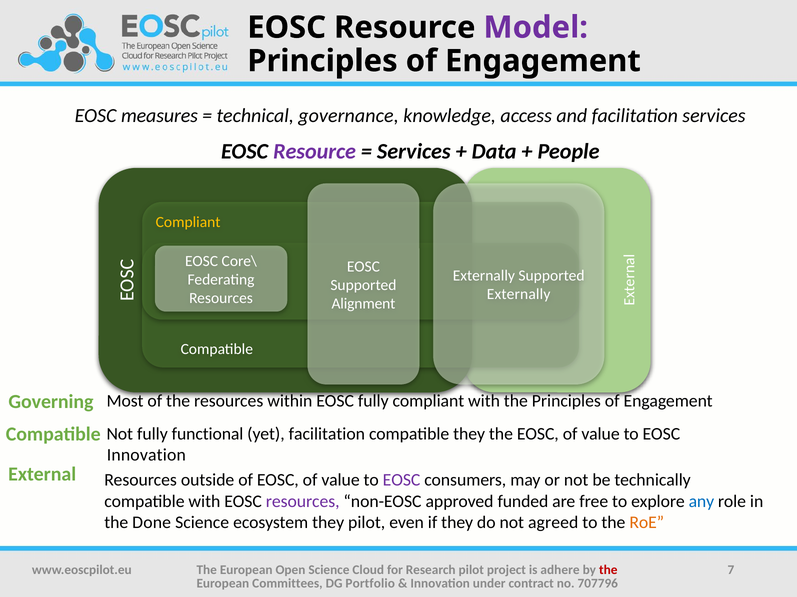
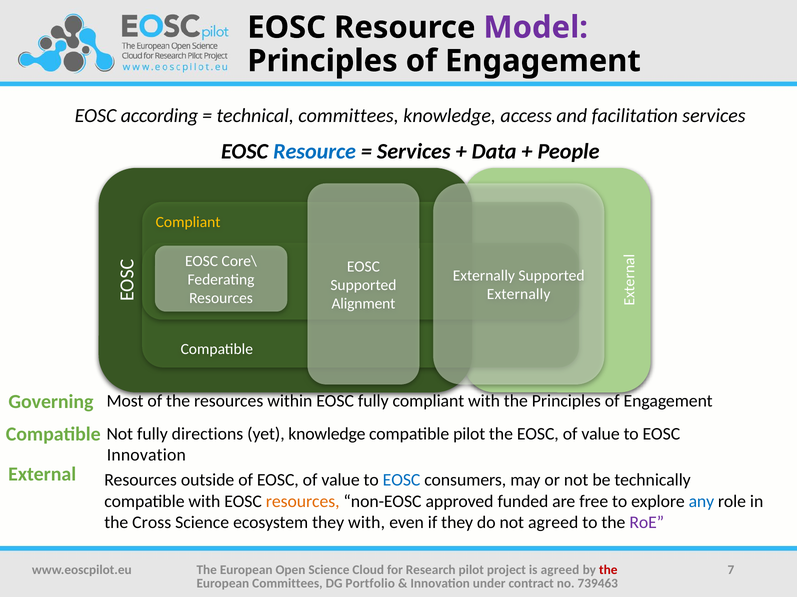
measures: measures -> according (160, 116)
technical governance: governance -> committees (349, 116)
Resource colour: purple -> blue (315, 152)
functional: functional -> directions (207, 434)
yet facilitation: facilitation -> knowledge (327, 434)
compatible they: they -> pilot (469, 434)
EOSC colour: purple -> blue (402, 481)
resources colour: purple -> orange (303, 502)
Done: Done -> Cross (152, 523)
they pilot: pilot -> with (367, 523)
RoE colour: orange -> purple (647, 523)
is adhere: adhere -> agreed (560, 571)
707796: 707796 -> 739463 (598, 584)
